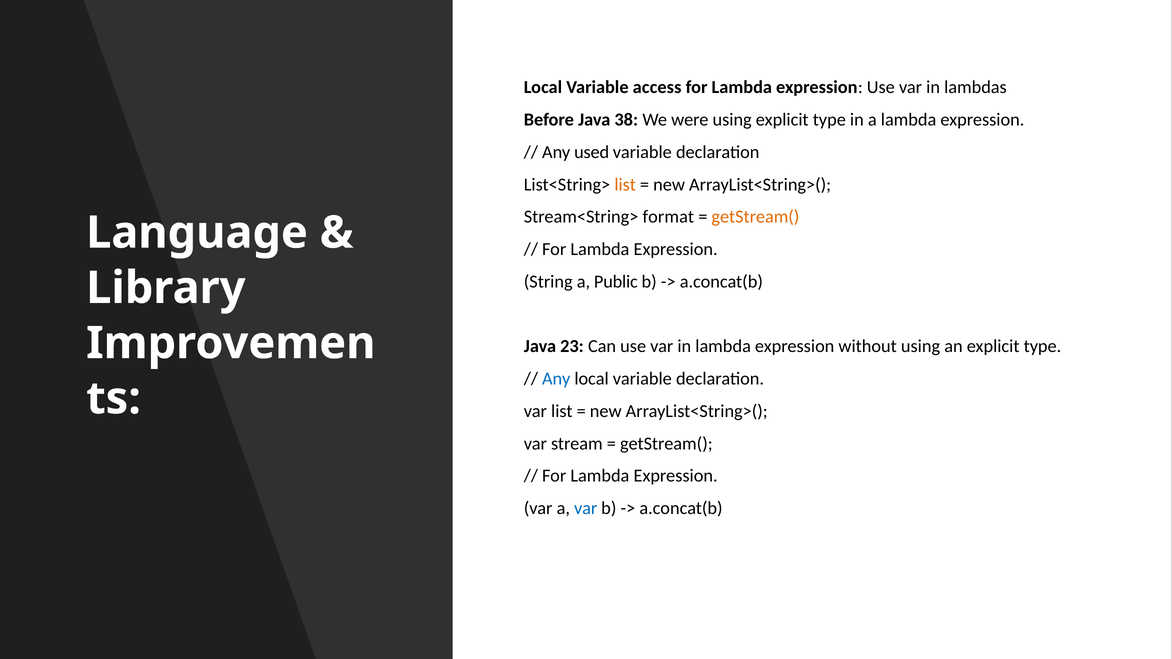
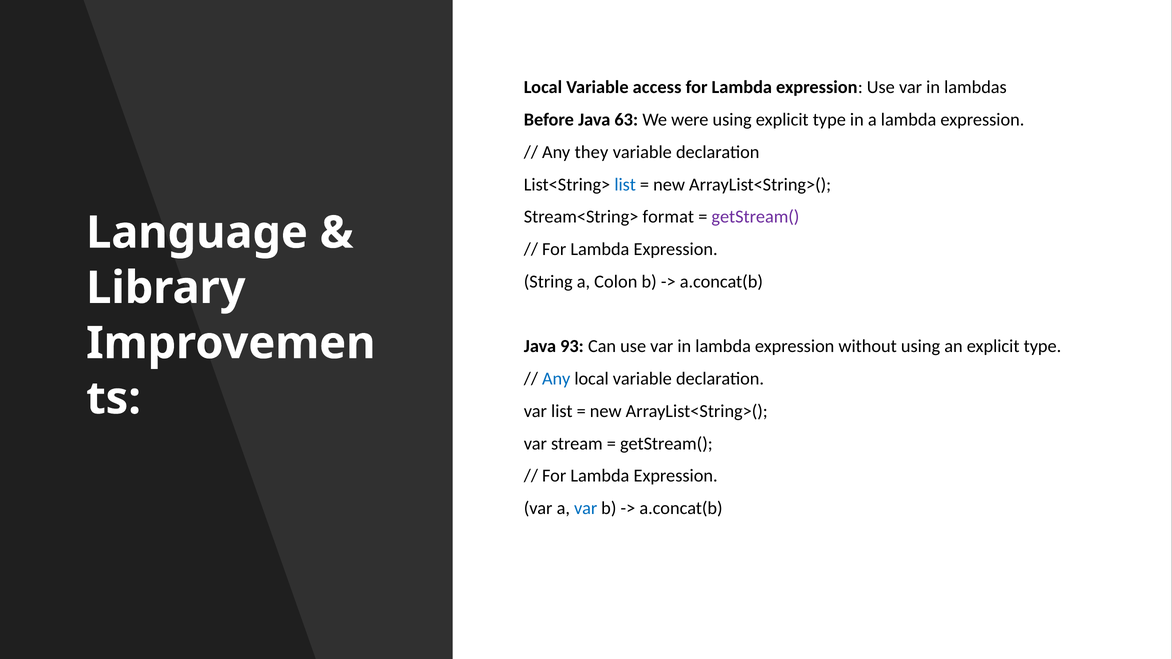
38: 38 -> 63 (626, 120)
used: used -> they (591, 152)
list colour: orange -> blue (625, 185)
getStream( colour: orange -> purple (755, 217)
Public: Public -> Colon (616, 282)
23: 23 -> 93 (572, 347)
